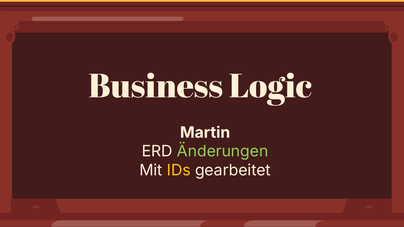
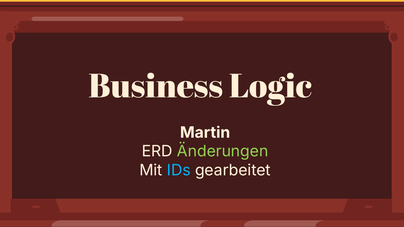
IDs colour: yellow -> light blue (179, 170)
